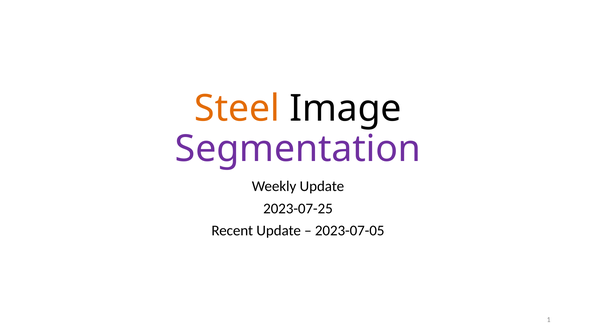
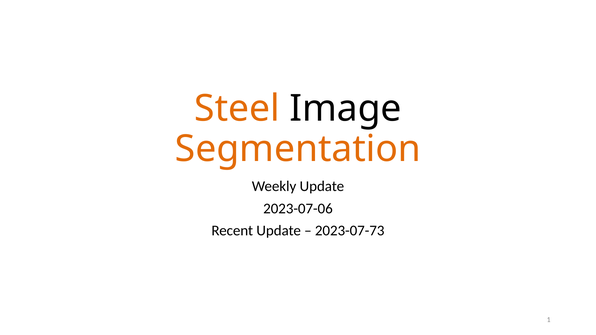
Segmentation colour: purple -> orange (298, 149)
2023-07-25: 2023-07-25 -> 2023-07-06 (298, 209)
2023-07-05: 2023-07-05 -> 2023-07-73 (350, 231)
